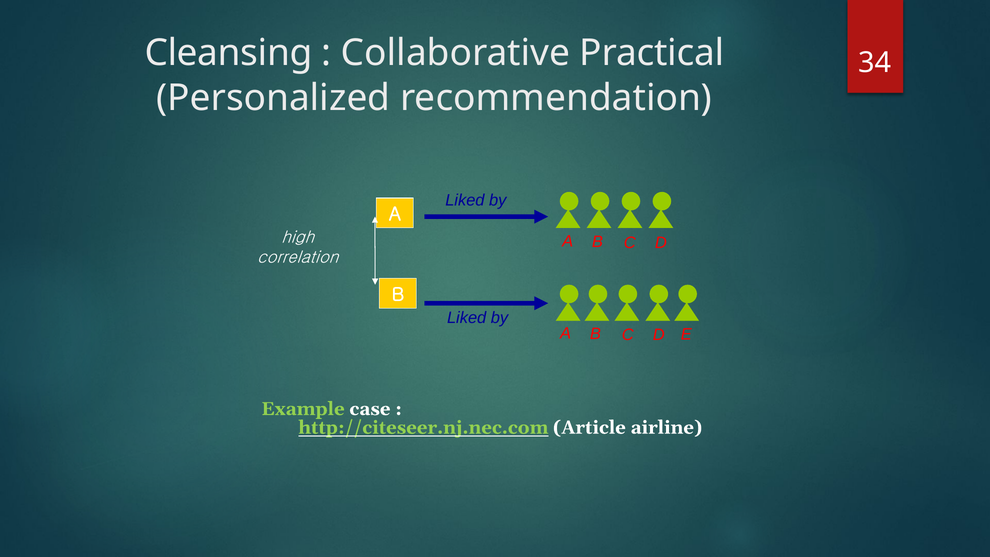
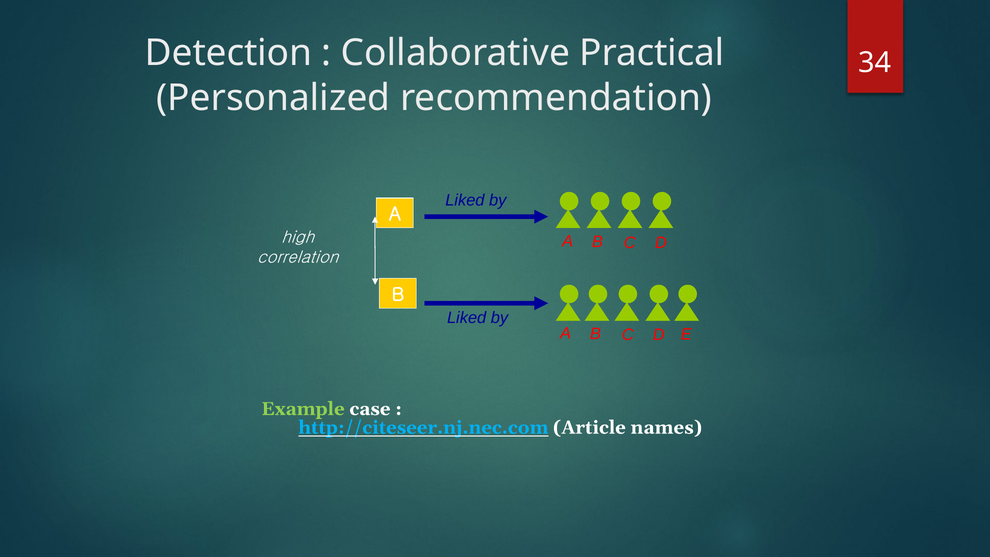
Cleansing: Cleansing -> Detection (228, 53)
http://citeseer.nj.nec.com colour: light green -> light blue (423, 427)
airline: airline -> names (666, 427)
